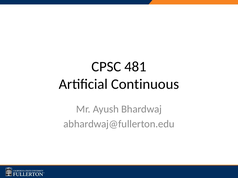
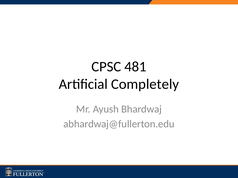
Continuous: Continuous -> Completely (145, 84)
